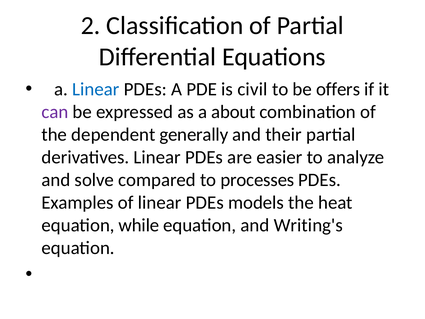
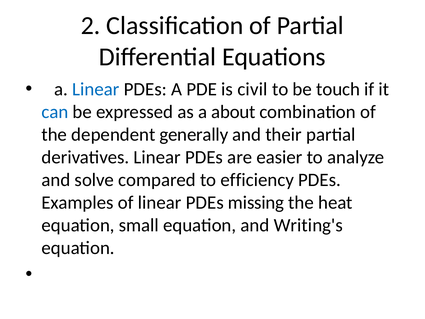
offers: offers -> touch (338, 89)
can colour: purple -> blue (55, 112)
processes: processes -> efficiency (257, 180)
models: models -> missing (256, 203)
while: while -> small (139, 225)
